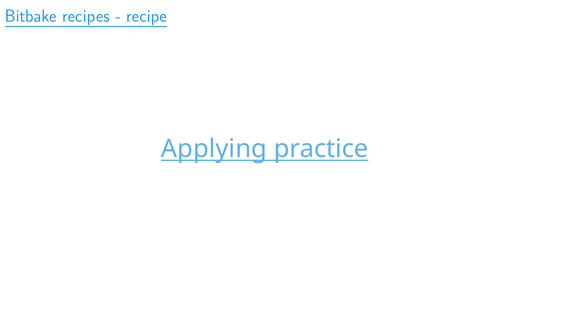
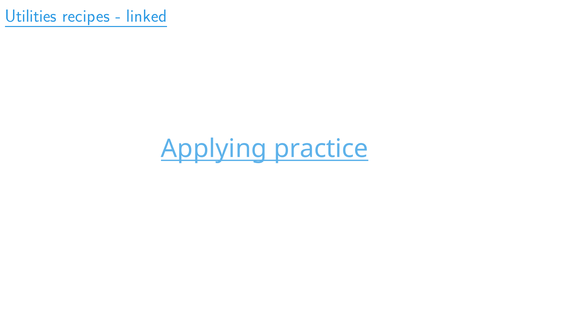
Bitbake: Bitbake -> Utilities (31, 16)
recipe: recipe -> linked (147, 16)
